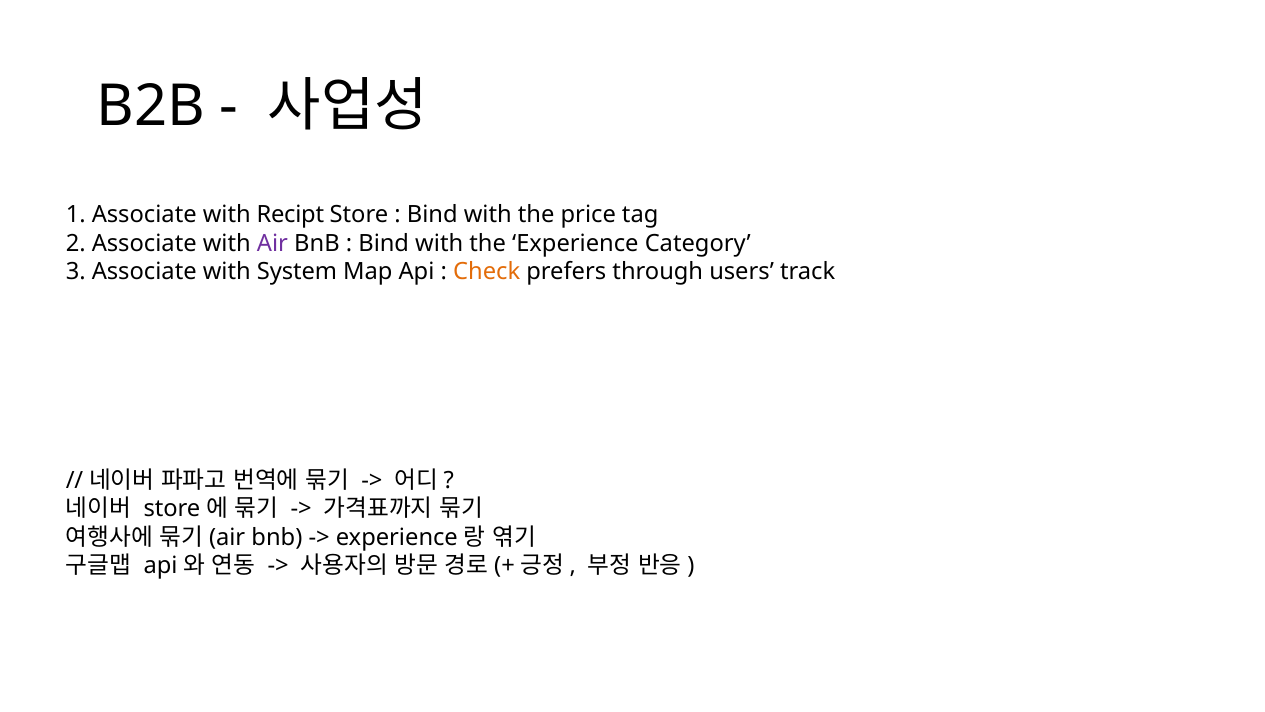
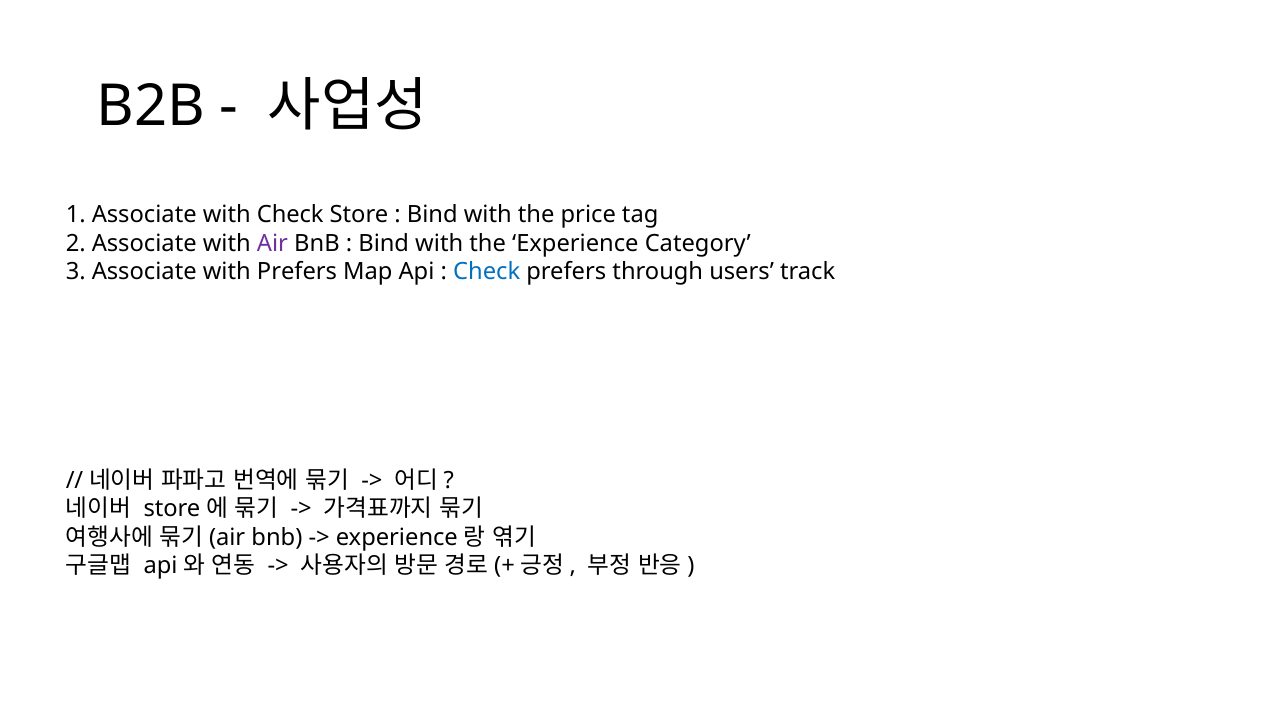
with Recipt: Recipt -> Check (290, 215)
with System: System -> Prefers (297, 272)
Check colour: orange -> blue (487, 272)
